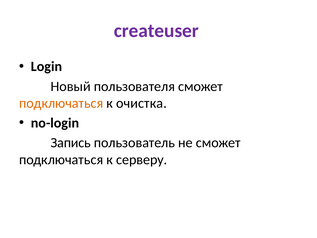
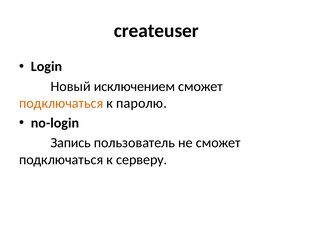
createuser colour: purple -> black (156, 31)
пользователя: пользователя -> исключением (134, 86)
очистка: очистка -> паролю (142, 103)
